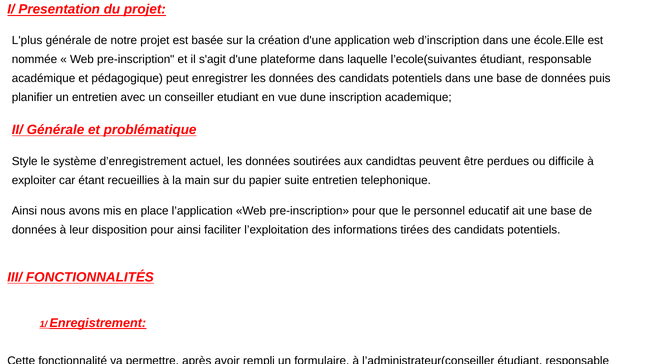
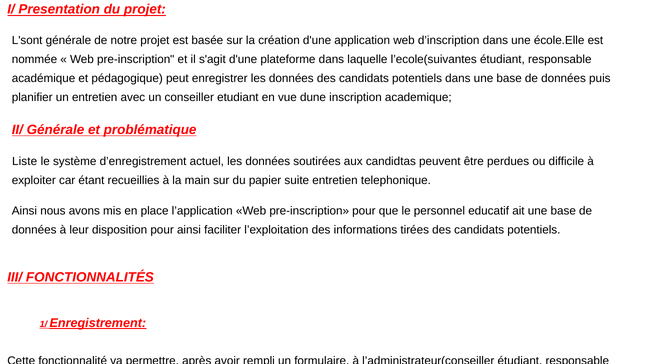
L'plus: L'plus -> L'sont (27, 41)
Style: Style -> Liste (25, 161)
